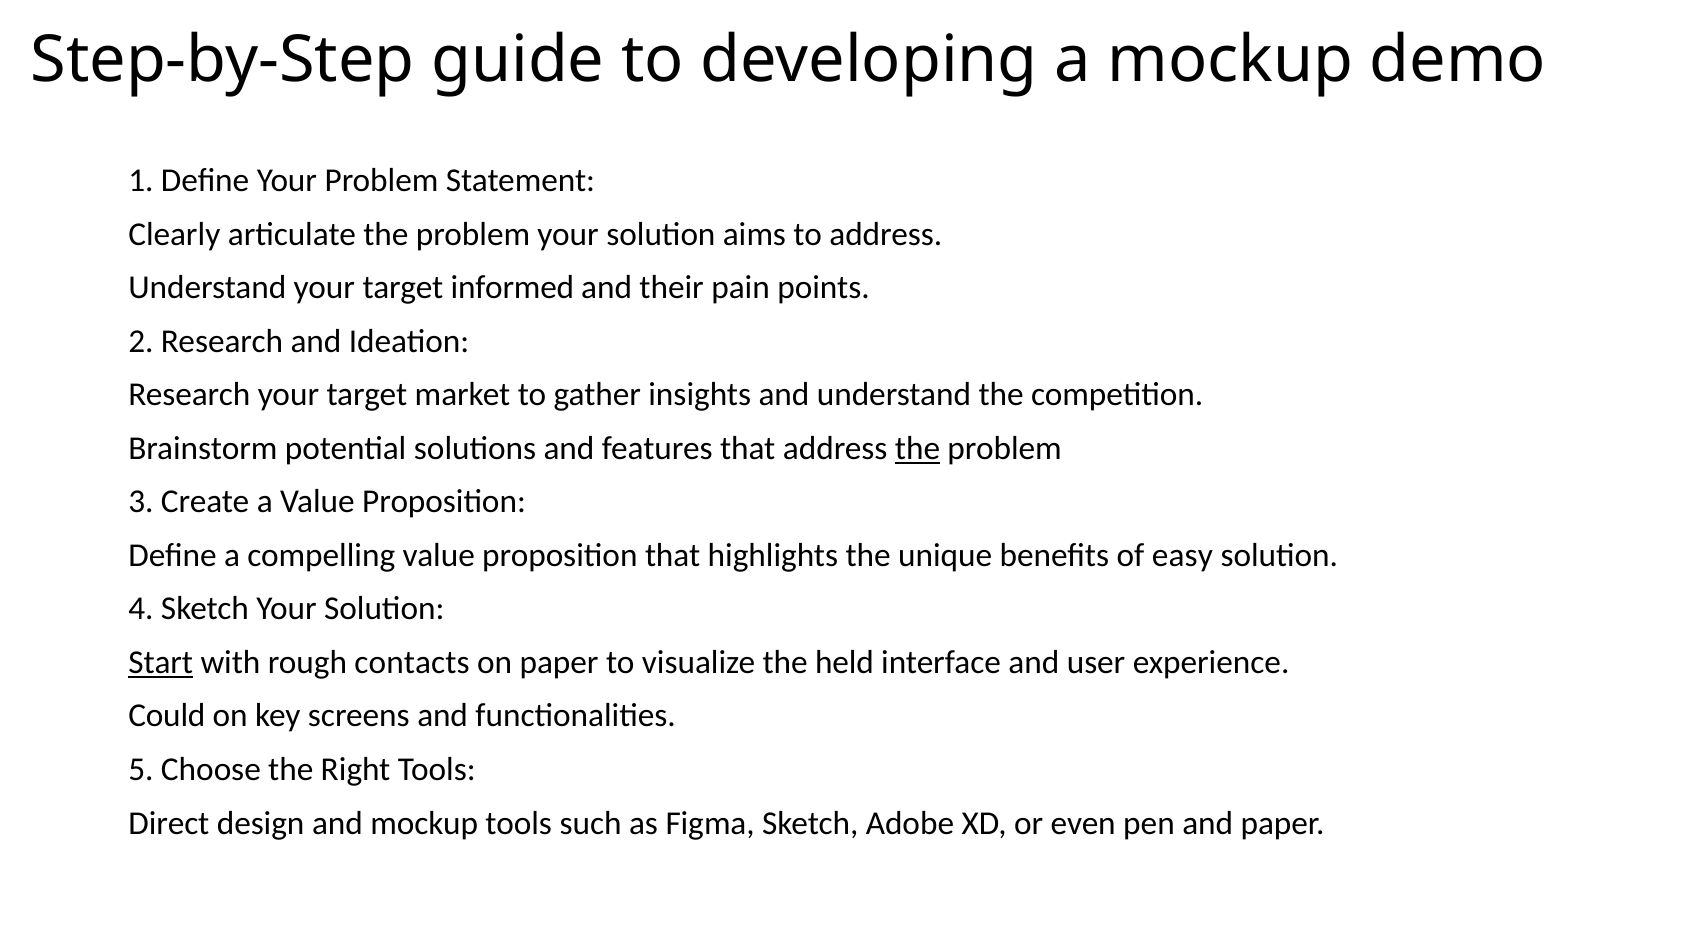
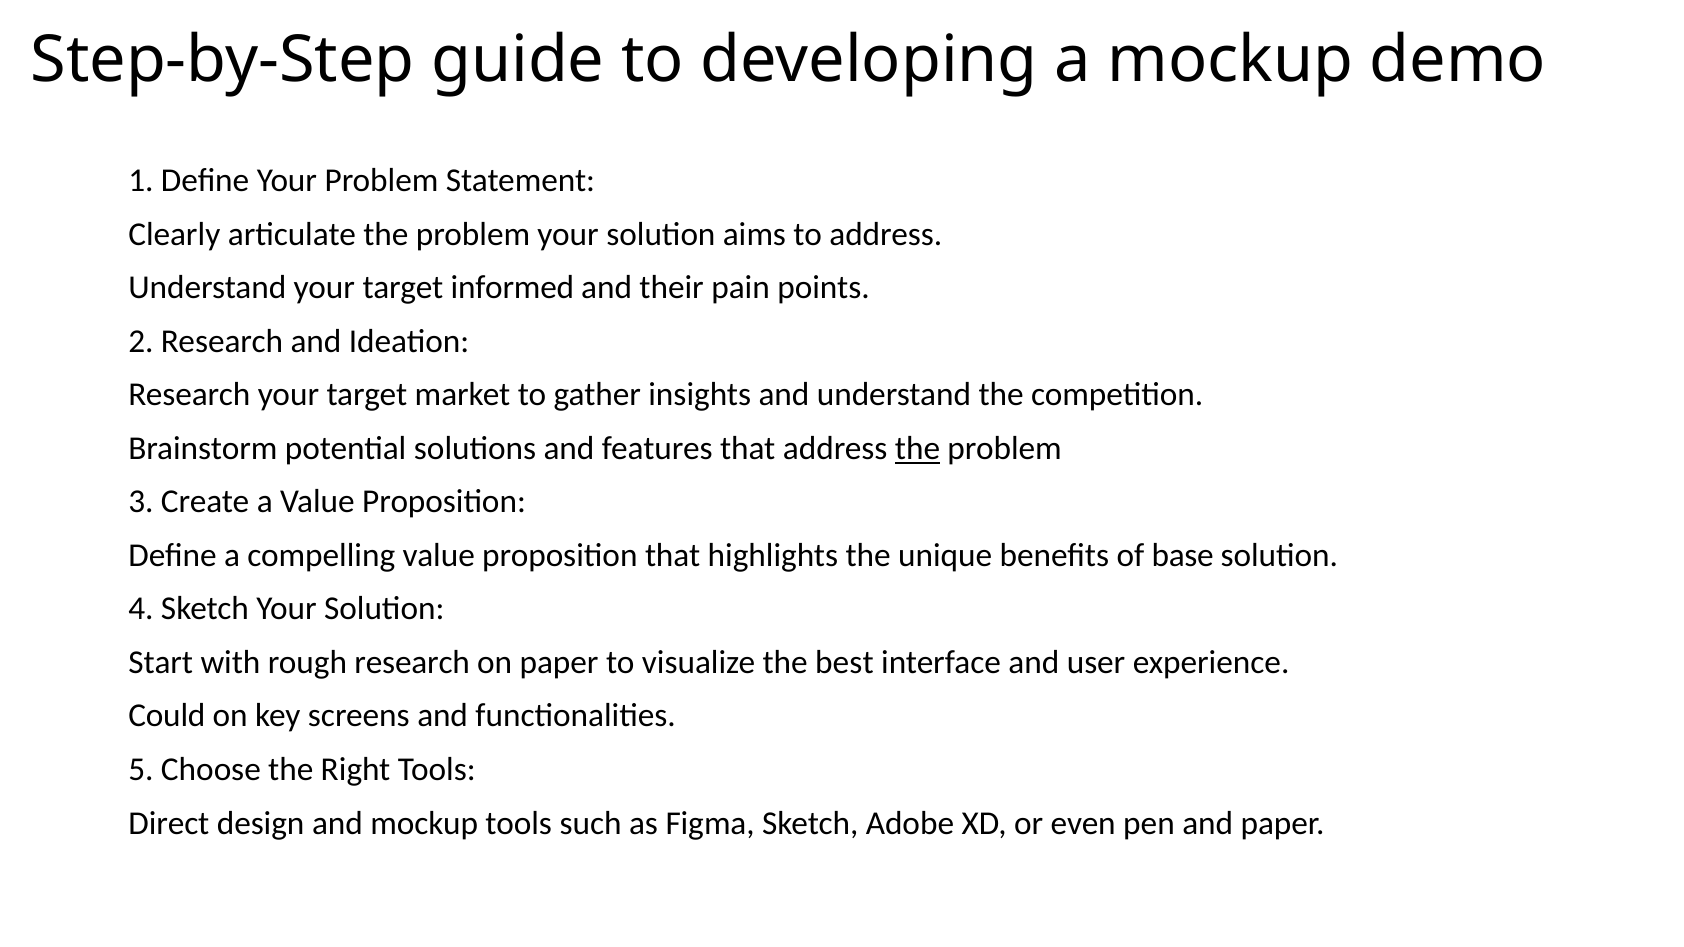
easy: easy -> base (1183, 555)
Start underline: present -> none (161, 663)
rough contacts: contacts -> research (412, 663)
held: held -> best (844, 663)
